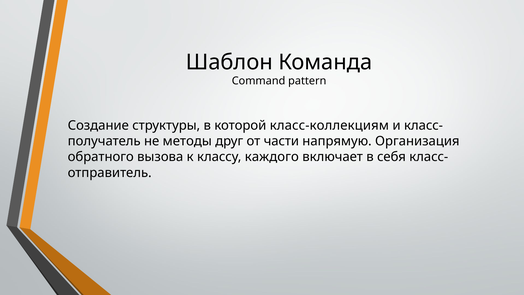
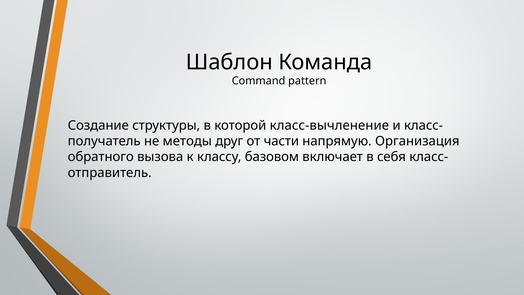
класс-коллекциям: класс-коллекциям -> класс-вычленение (329, 125)
каждого: каждого -> базовом (272, 157)
